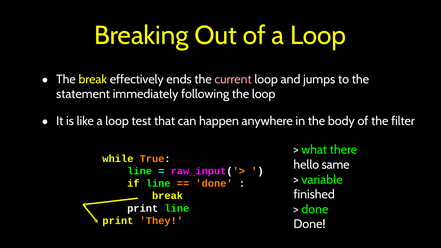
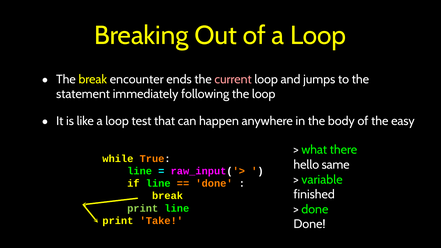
effectively: effectively -> encounter (137, 79)
filter: filter -> easy (403, 121)
print colour: white -> light green (143, 208)
They: They -> Take (161, 221)
